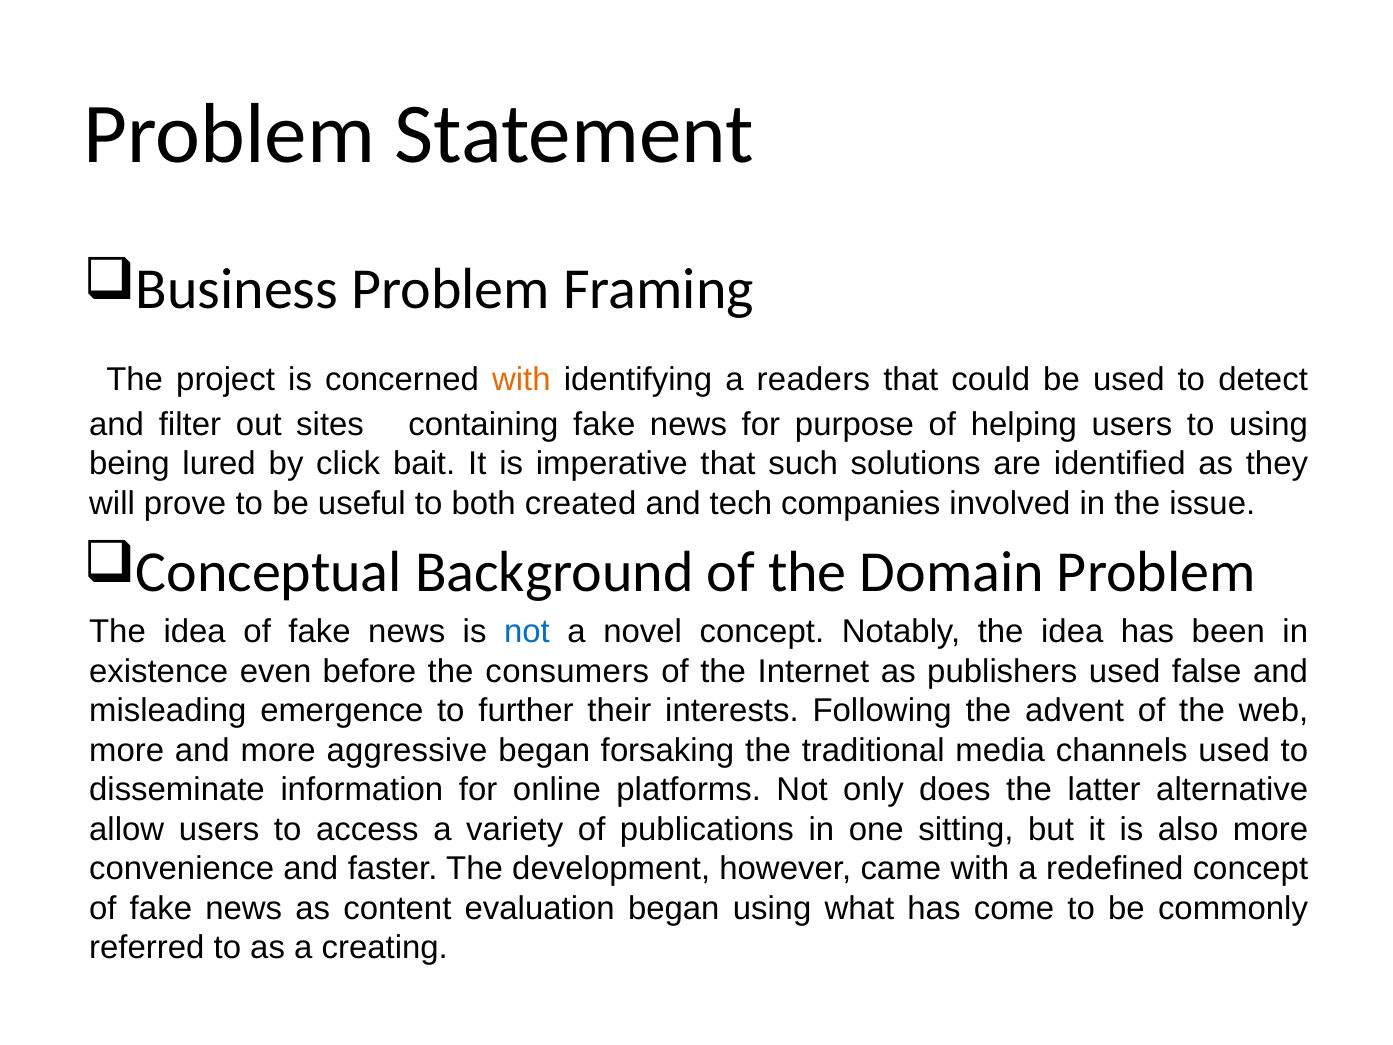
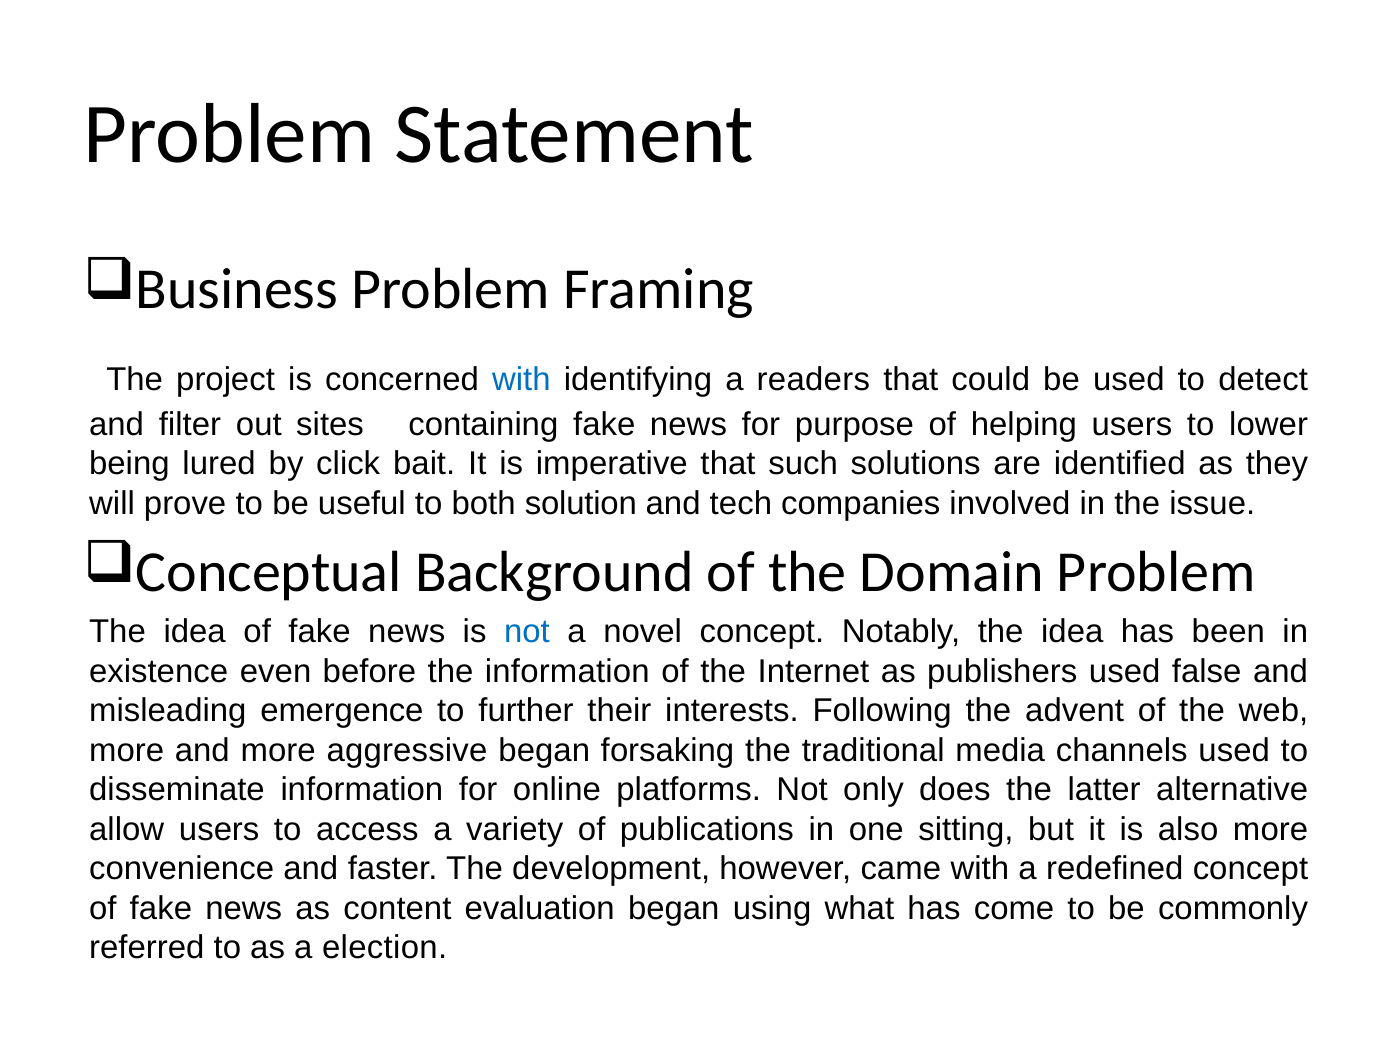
with colour: orange -> blue (521, 380)
to using: using -> lower (1269, 424)
created: created -> solution (581, 503)
the consumers: consumers -> information (567, 671)
creating: creating -> election (385, 948)
